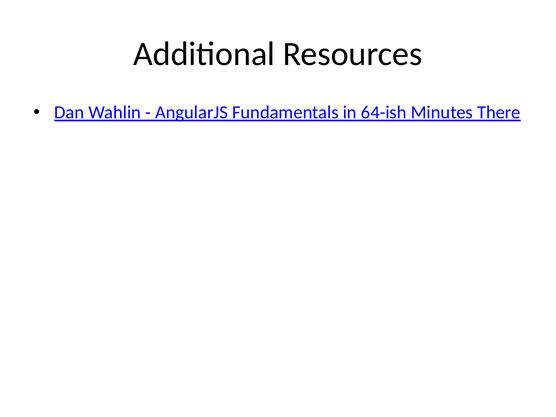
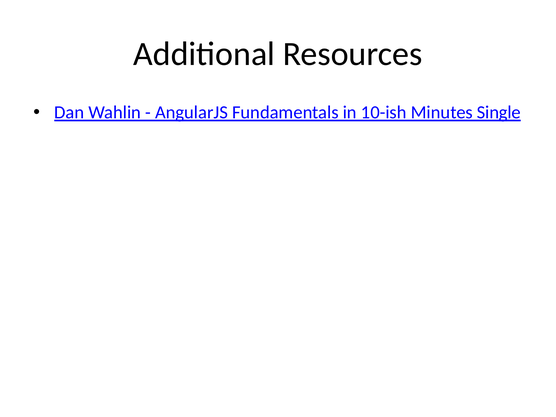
64-ish: 64-ish -> 10-ish (384, 113)
There: There -> Single (499, 113)
